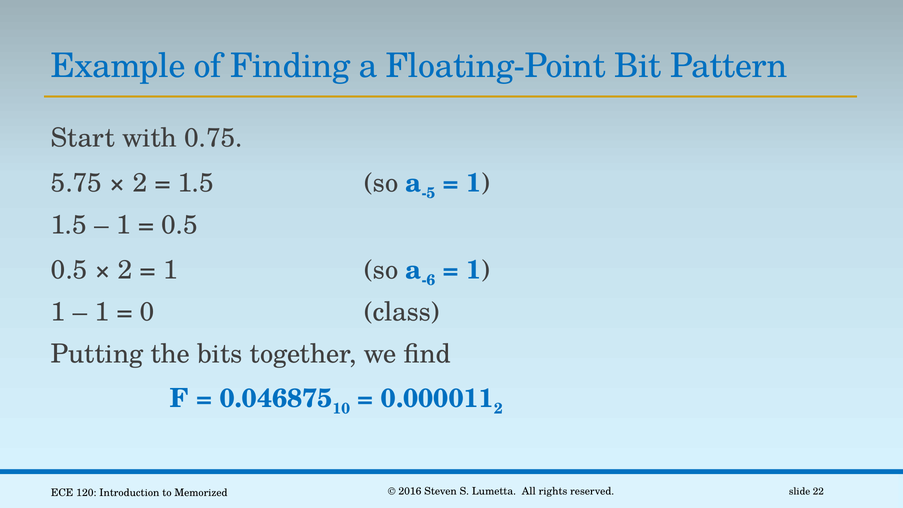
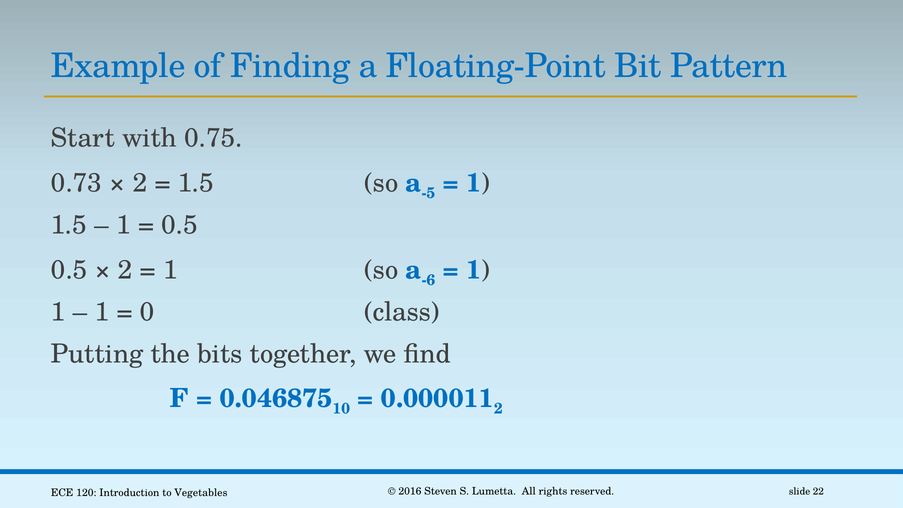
5.75: 5.75 -> 0.73 (77, 183)
Memorized: Memorized -> Vegetables (201, 493)
